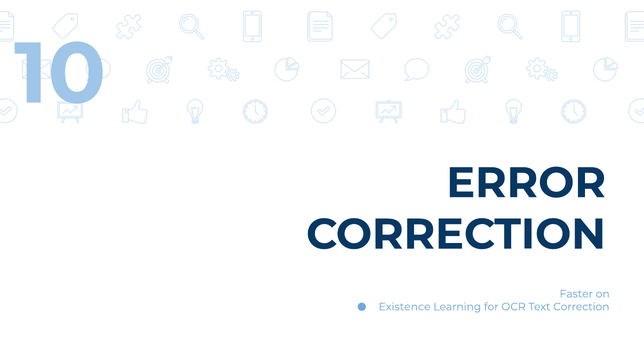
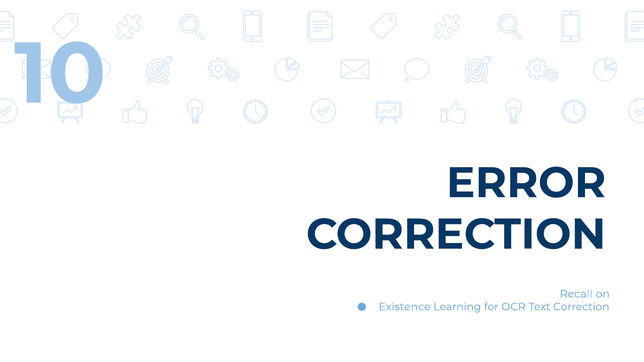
Faster: Faster -> Recall (576, 294)
